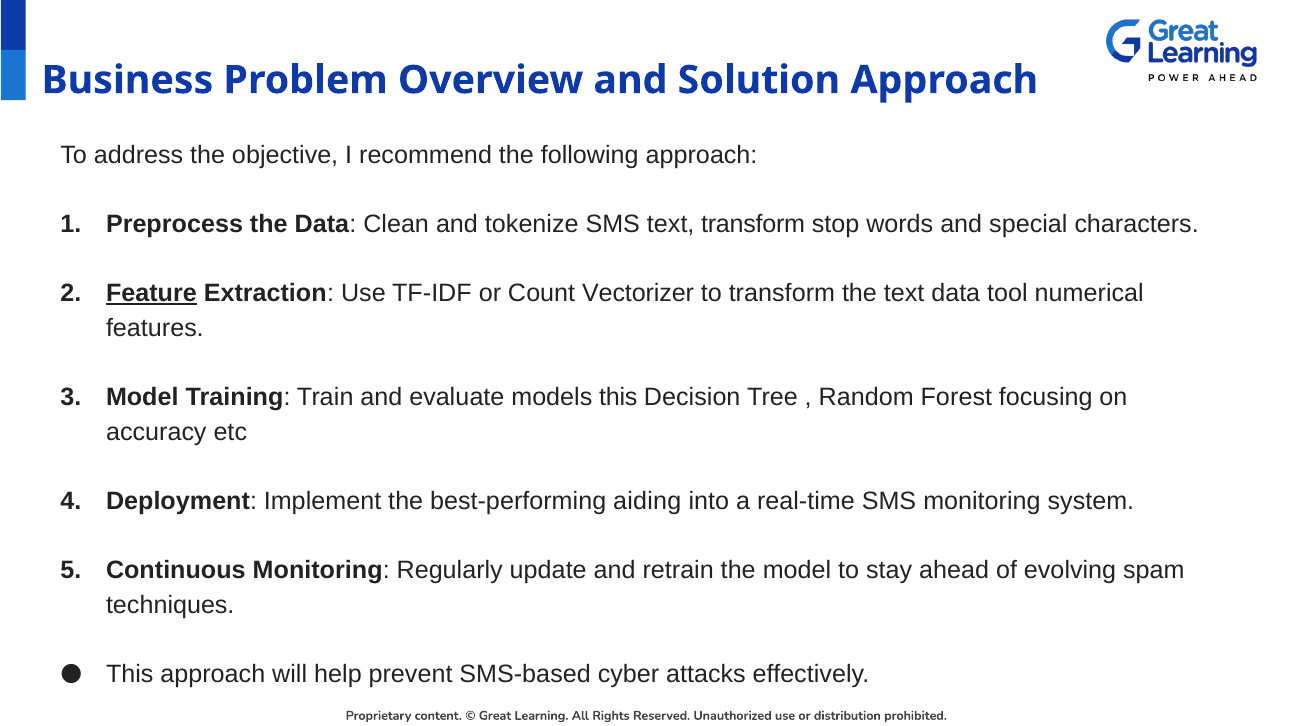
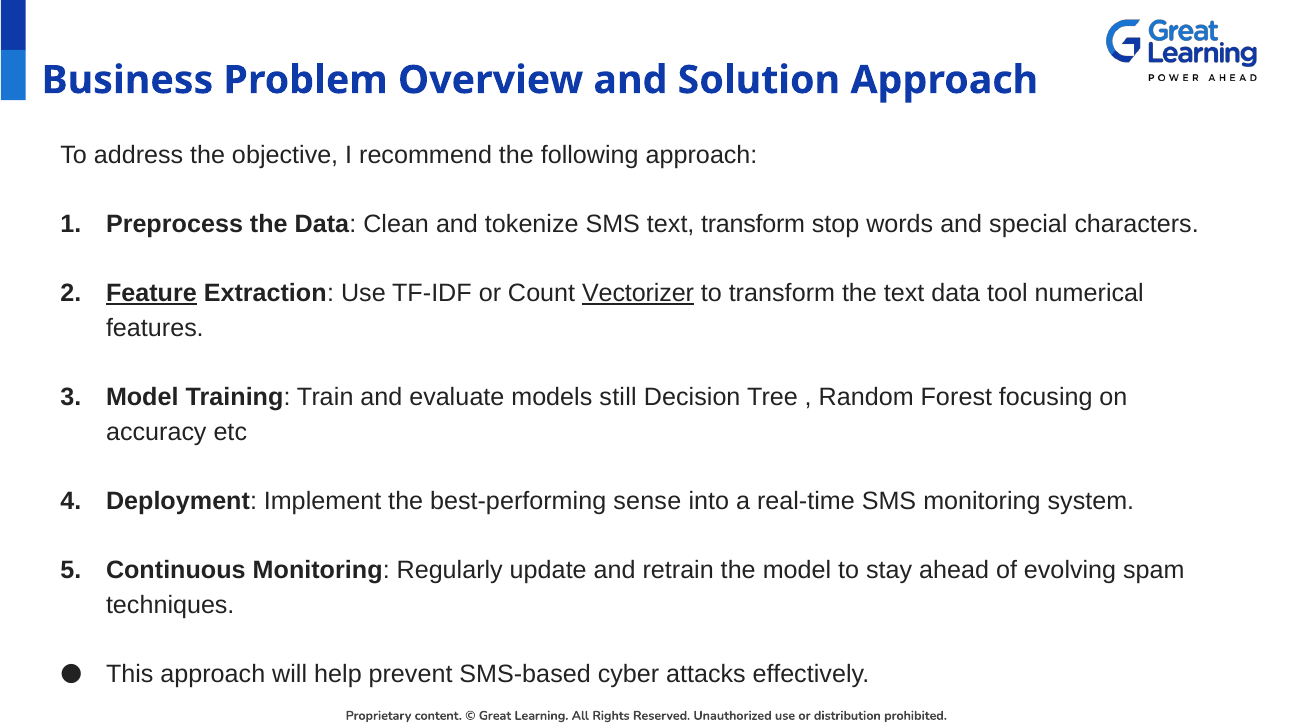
Vectorizer underline: none -> present (638, 294)
models this: this -> still (618, 397)
aiding: aiding -> sense (647, 501)
